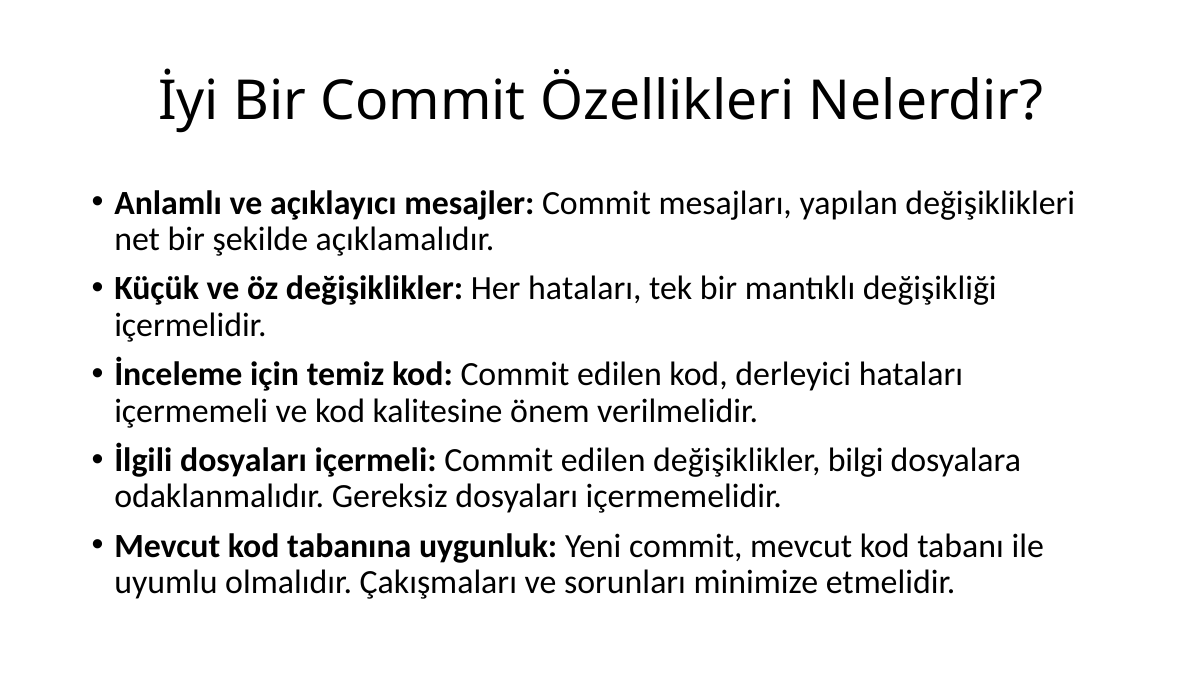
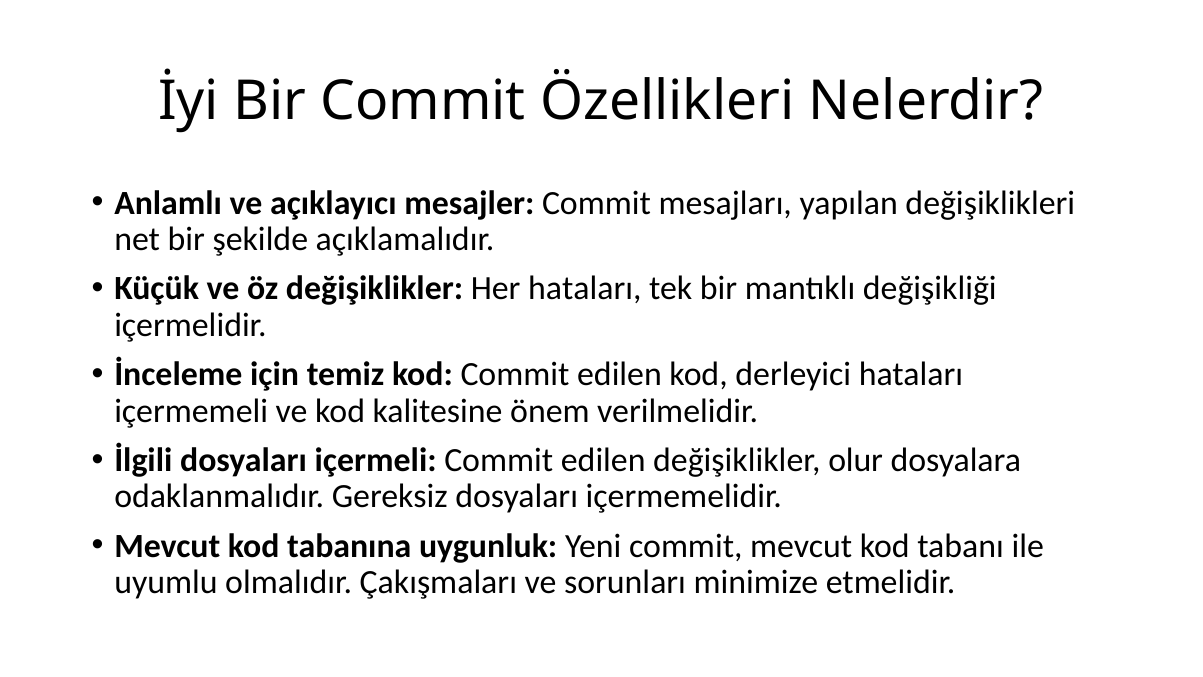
bilgi: bilgi -> olur (856, 460)
